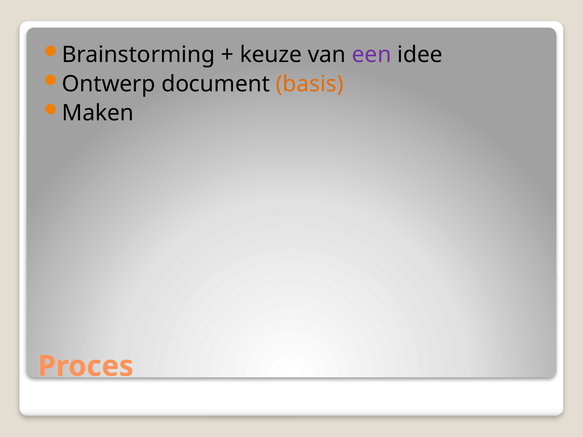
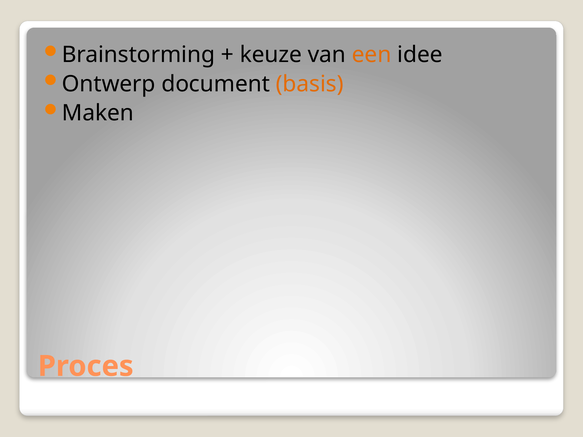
een colour: purple -> orange (372, 55)
